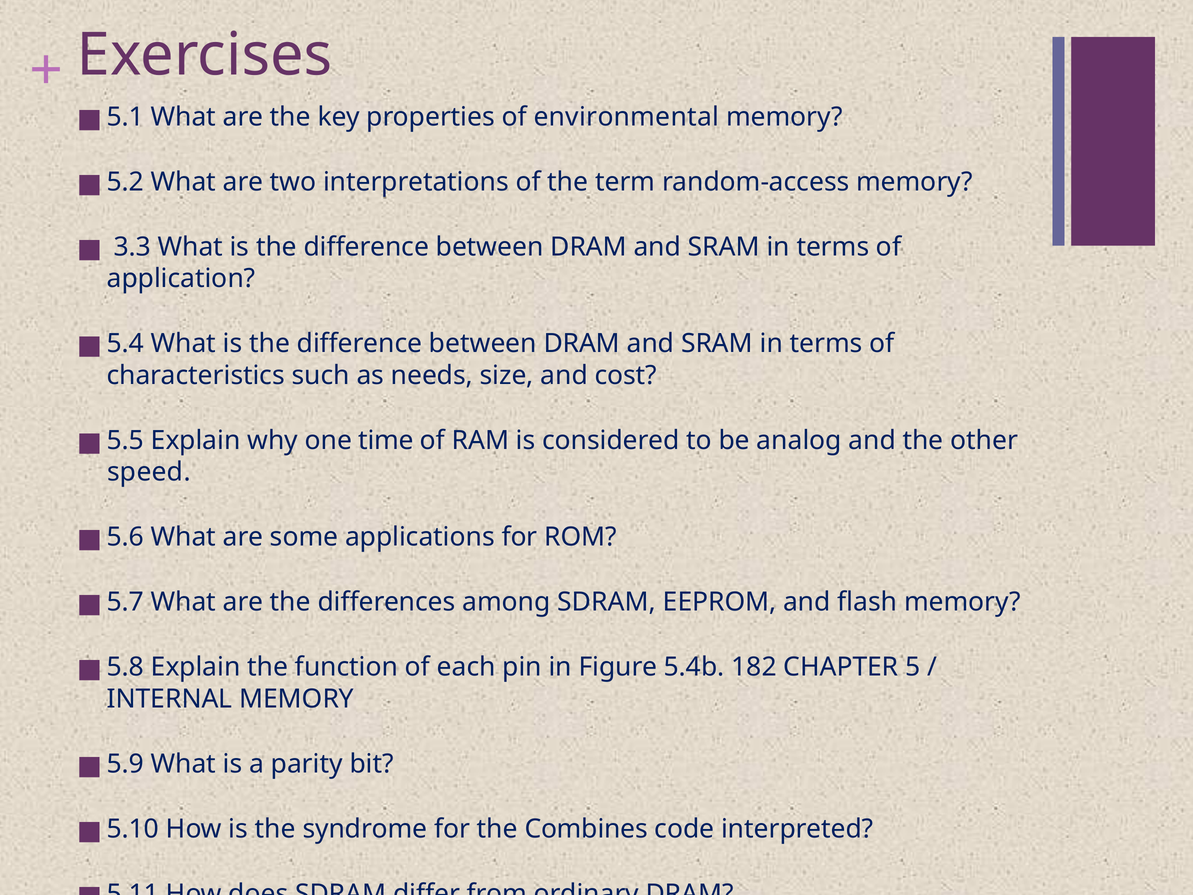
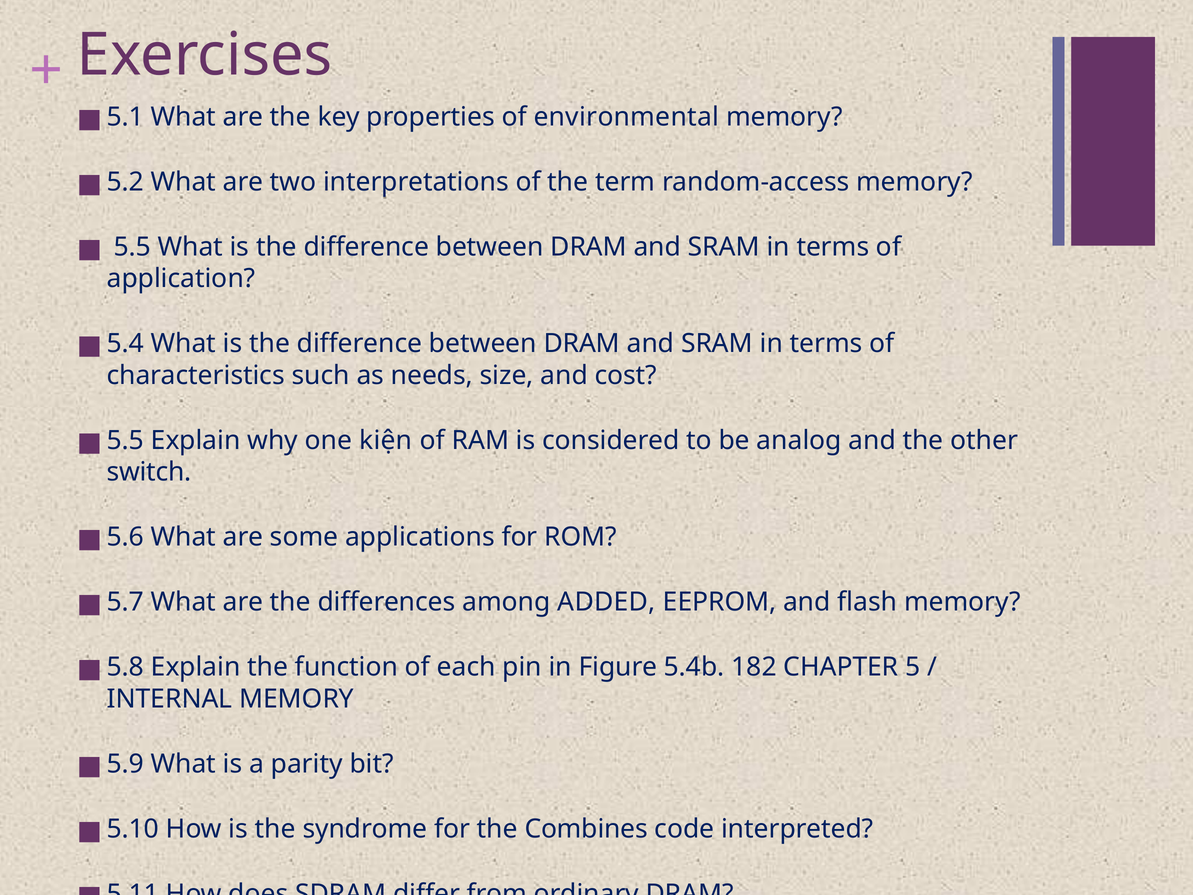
3.3: 3.3 -> 5.5 (132, 247)
time: time -> kiện (386, 440)
speed: speed -> switch (149, 472)
among SDRAM: SDRAM -> ADDED (607, 602)
